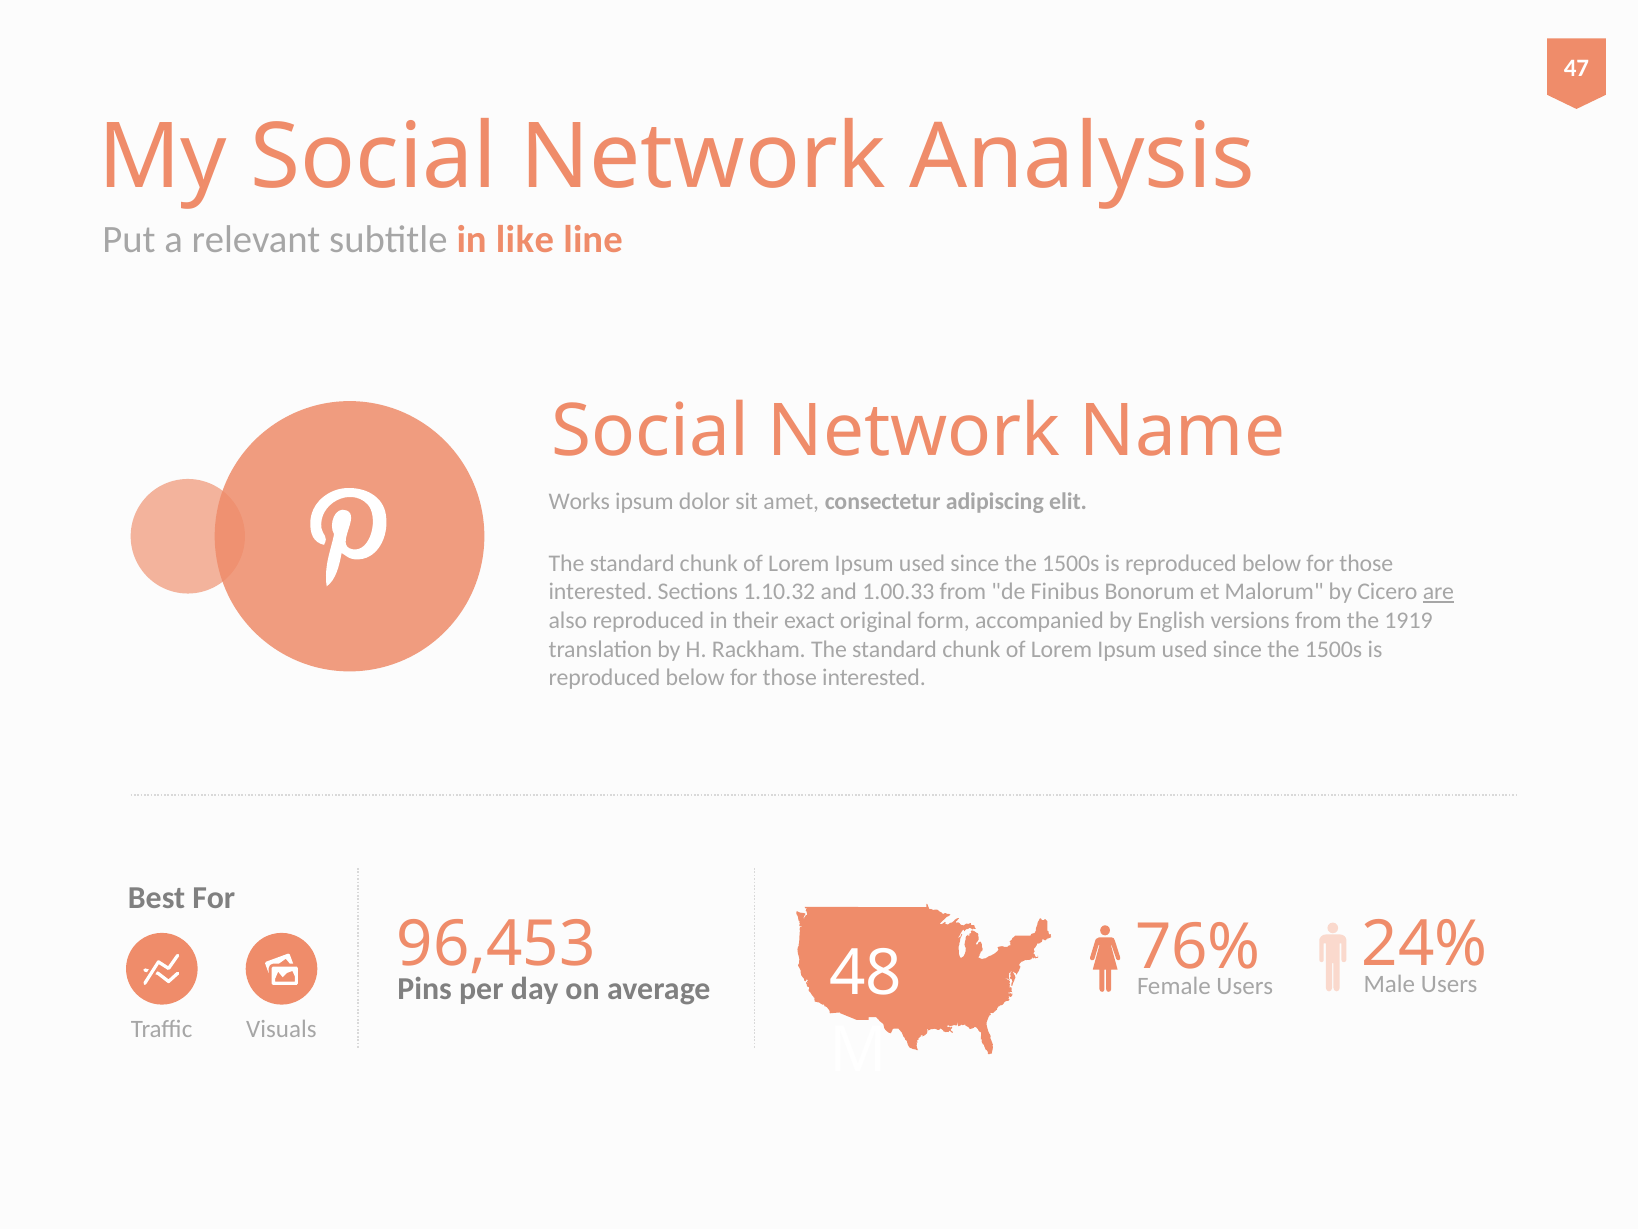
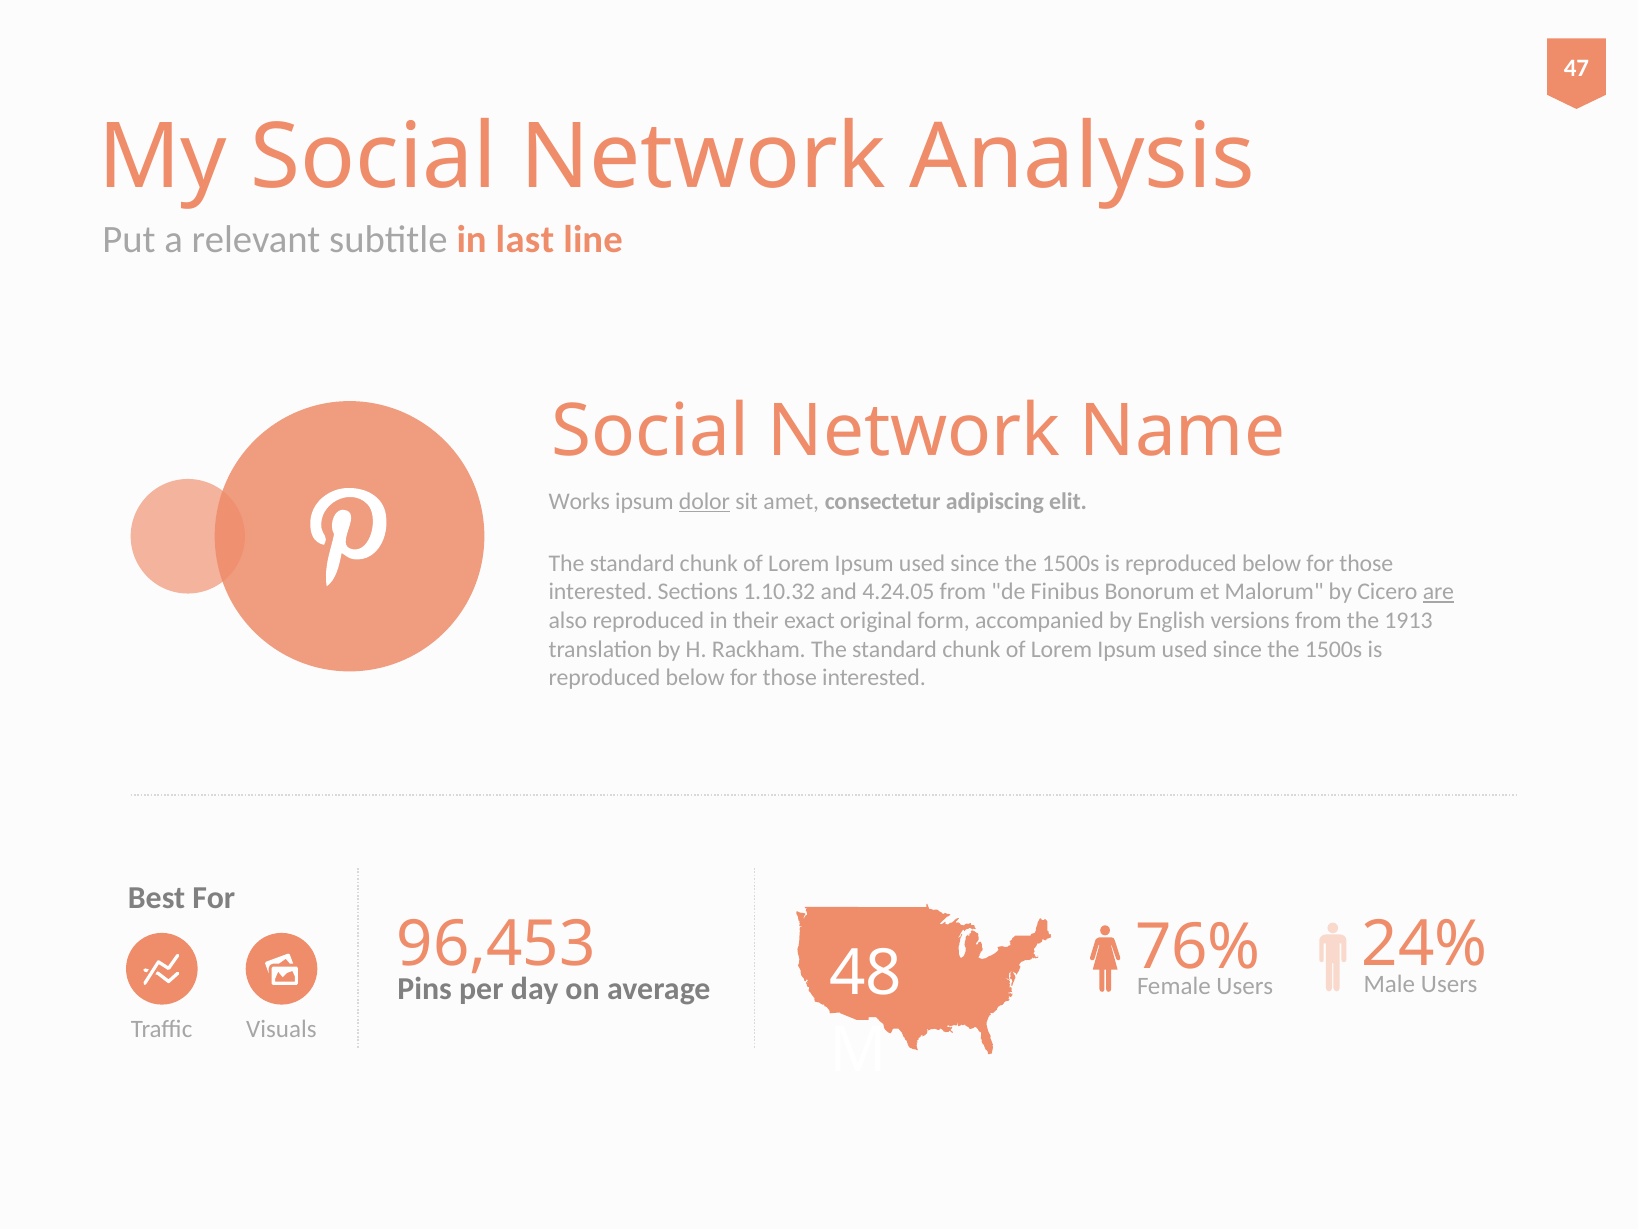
like: like -> last (525, 240)
dolor underline: none -> present (704, 501)
1.00.33: 1.00.33 -> 4.24.05 (898, 592)
1919: 1919 -> 1913 (1409, 620)
